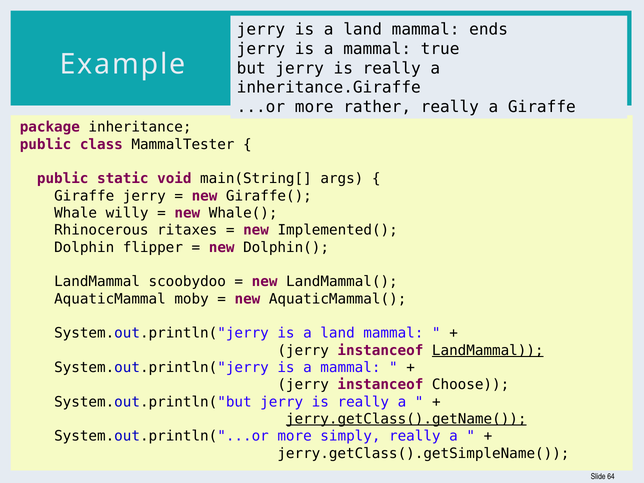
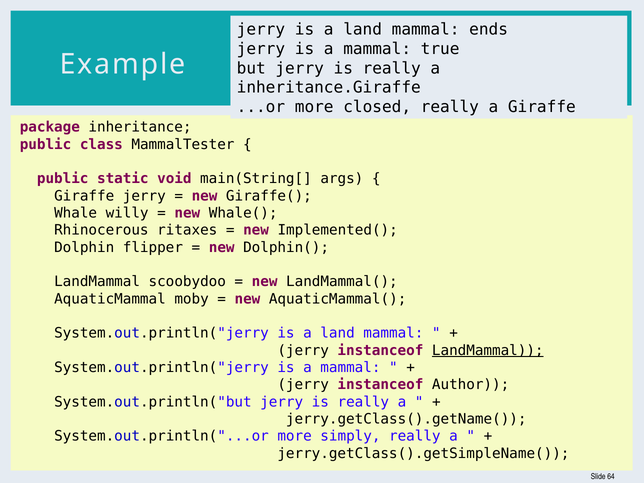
rather: rather -> closed (377, 107)
Choose: Choose -> Author (471, 385)
jerry.getClass().getName( underline: present -> none (406, 419)
